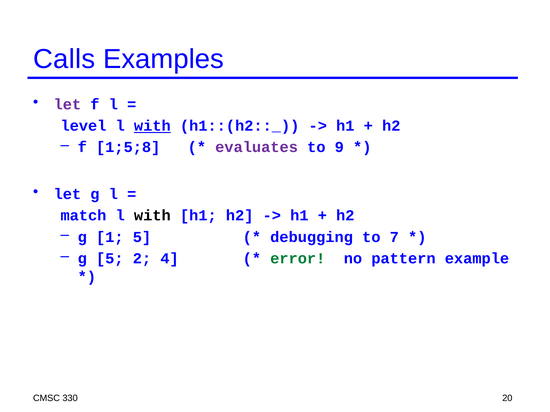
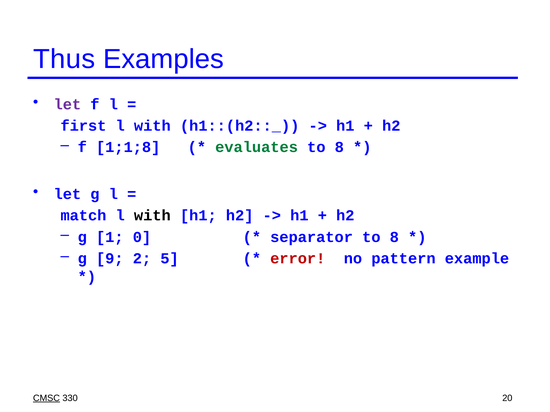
Calls: Calls -> Thus (64, 59)
level: level -> first (83, 126)
with underline: present -> none (152, 126)
1;5;8: 1;5;8 -> 1;1;8 (128, 147)
evaluates colour: purple -> green (257, 147)
9: 9 -> 8 (339, 147)
1 5: 5 -> 0 (142, 237)
debugging: debugging -> separator (312, 237)
7: 7 -> 8 (394, 237)
g 5: 5 -> 9 (110, 259)
4: 4 -> 5 (170, 259)
error colour: green -> red (298, 259)
CMSC underline: none -> present (46, 398)
